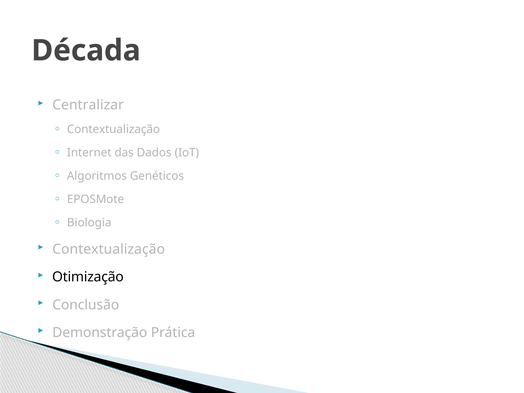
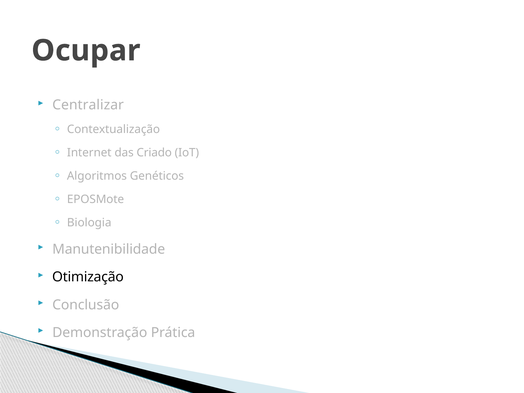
Década: Década -> Ocupar (86, 51)
Dados: Dados -> Criado (154, 153)
Contextualização: Contextualização -> Manutenibilidade (109, 249)
